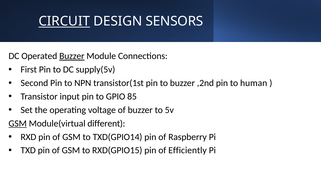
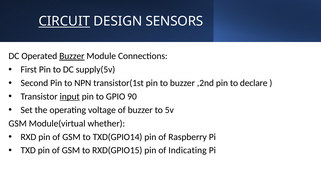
human: human -> declare (254, 83)
input underline: none -> present (70, 96)
85: 85 -> 90 (132, 96)
GSM underline: present -> none (18, 123)
different: different -> whether (106, 123)
Efficiently: Efficiently -> Indicating (187, 150)
